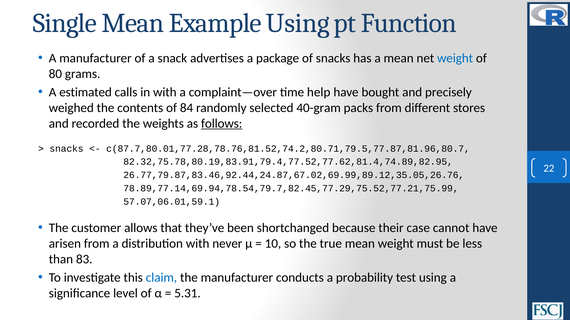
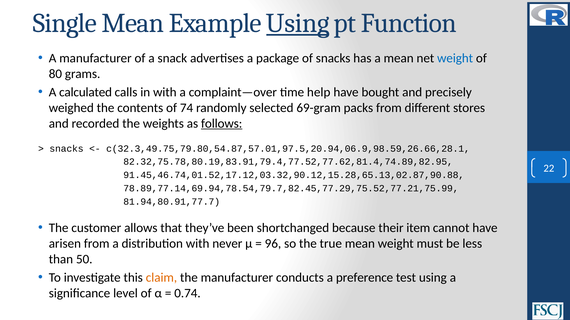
Using underline: none -> present (298, 23)
estimated: estimated -> calculated (86, 92)
84: 84 -> 74 (187, 108)
40-gram: 40-gram -> 69-gram (319, 108)
c(87.7,80.01,77.28,78.76,81.52,74.2,80.71,79.5,77.87,81.96,80.7: c(87.7,80.01,77.28,78.76,81.52,74.2,80.71,79.5,77.87,81.96,80.7 -> c(32.3,49.75,79.80,54.87,57.01,97.5,20.94,06.9,98.59,26.66,28.1 (288, 149)
26.77,79.87,83.46,92.44,24.87,67.02,69.99,89.12,35.05,26.76: 26.77,79.87,83.46,92.44,24.87,67.02,69.99,89.12,35.05,26.76 -> 91.45,46.74,01.52,17.12,03.32,90.12,15.28,65.13,02.87,90.88 (294, 175)
57.07,06.01,59.1: 57.07,06.01,59.1 -> 81.94,80.91,77.7 (172, 202)
case: case -> item (418, 228)
10: 10 -> 96 (273, 244)
83: 83 -> 50 (84, 260)
claim colour: blue -> orange (161, 278)
probability: probability -> preference (365, 278)
5.31: 5.31 -> 0.74 (187, 294)
